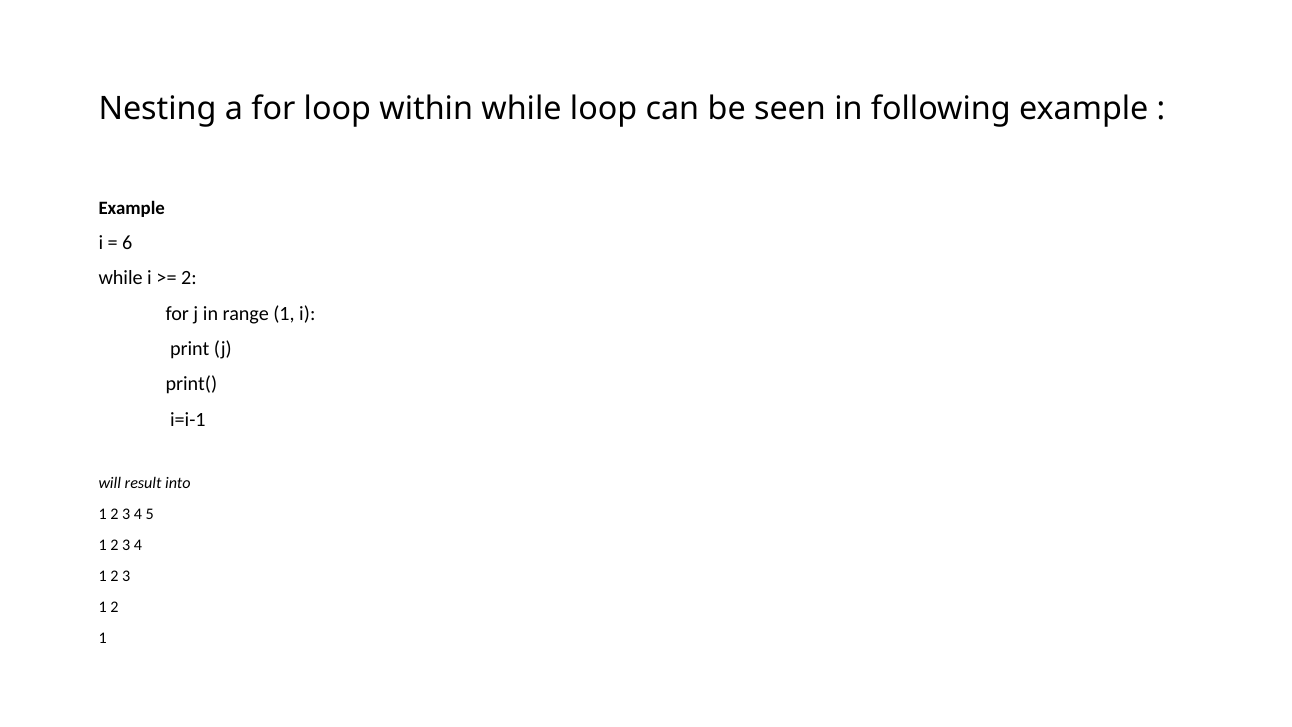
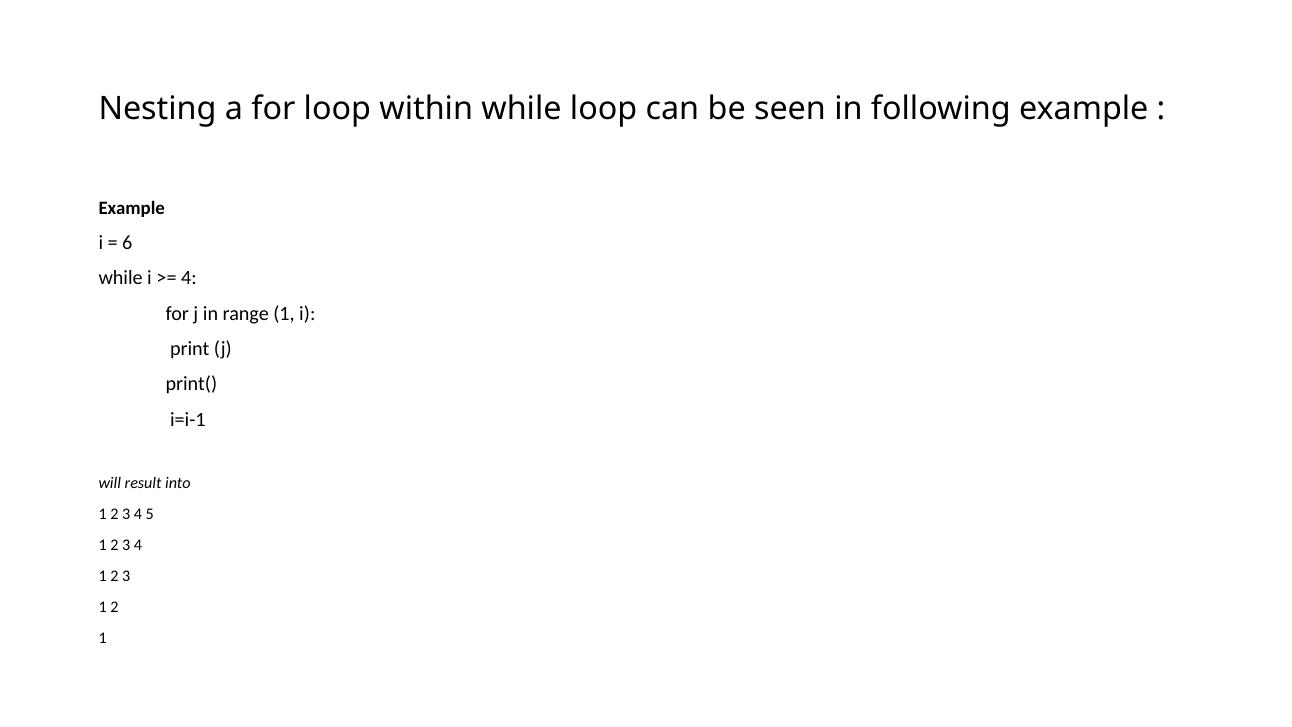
2: 2 -> 4 (189, 278)
